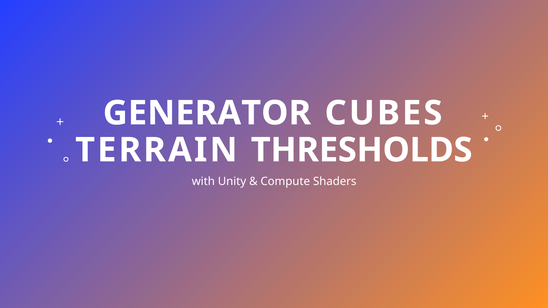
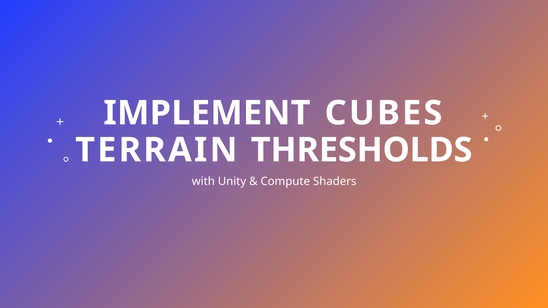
GENERATOR: GENERATOR -> IMPLEMENT (207, 113)
